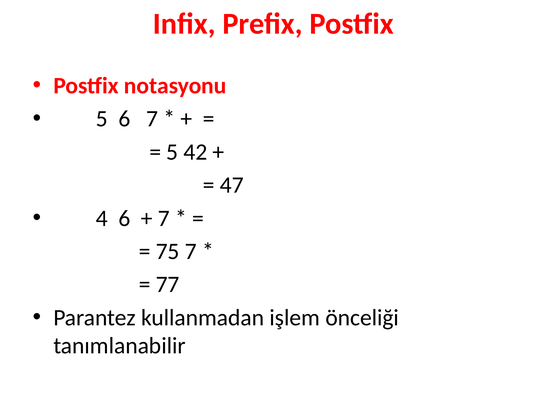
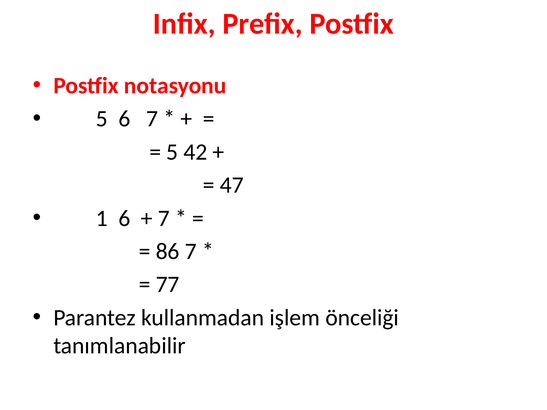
4: 4 -> 1 (102, 218)
75: 75 -> 86 (168, 252)
